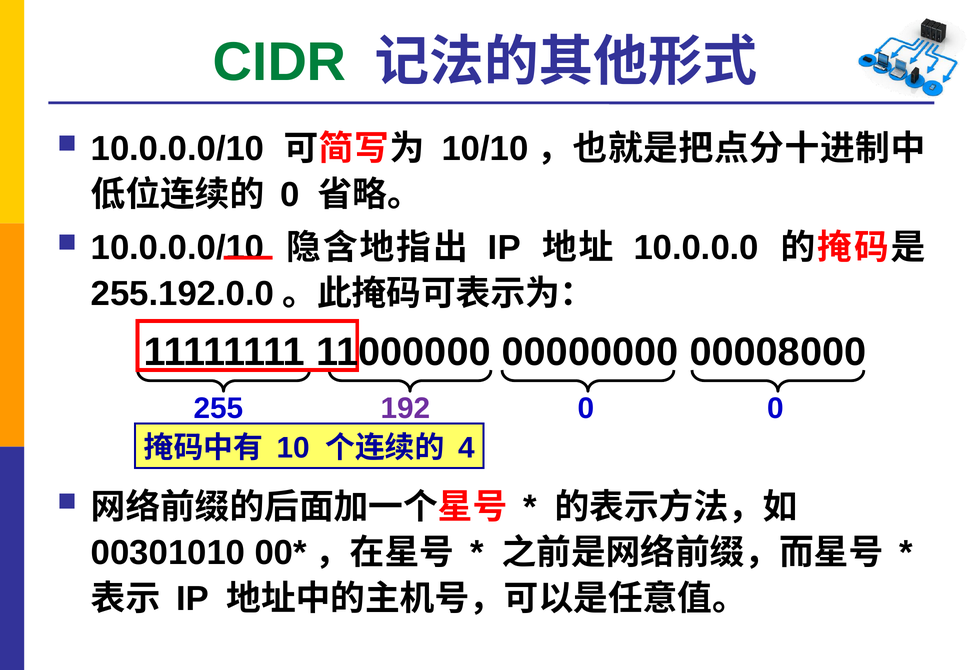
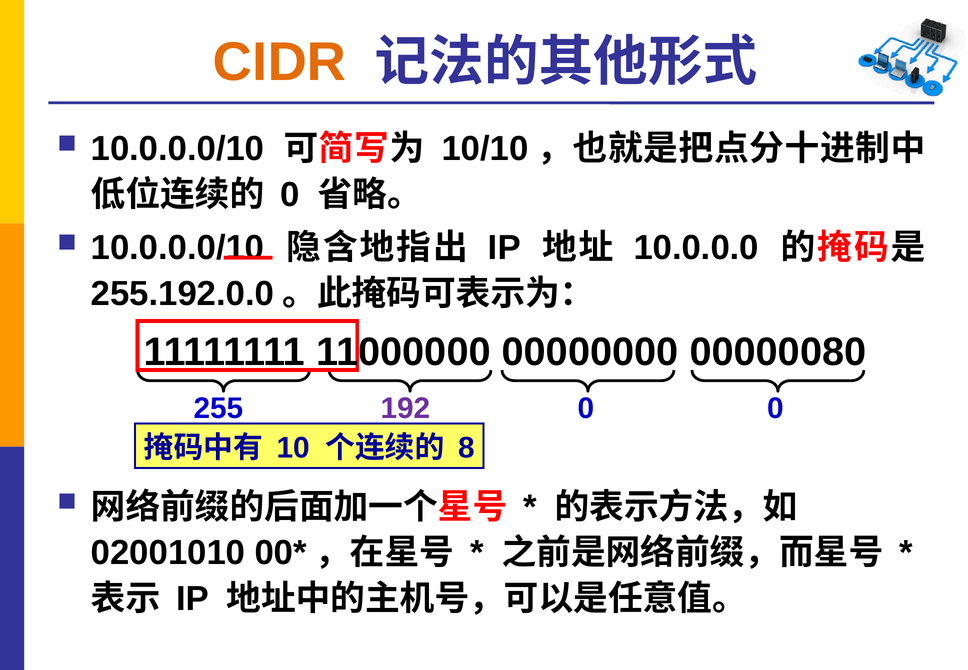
CIDR colour: green -> orange (280, 62)
00008000: 00008000 -> 00000080 (778, 352)
4: 4 -> 8 (467, 448)
00301010: 00301010 -> 02001010 (168, 553)
